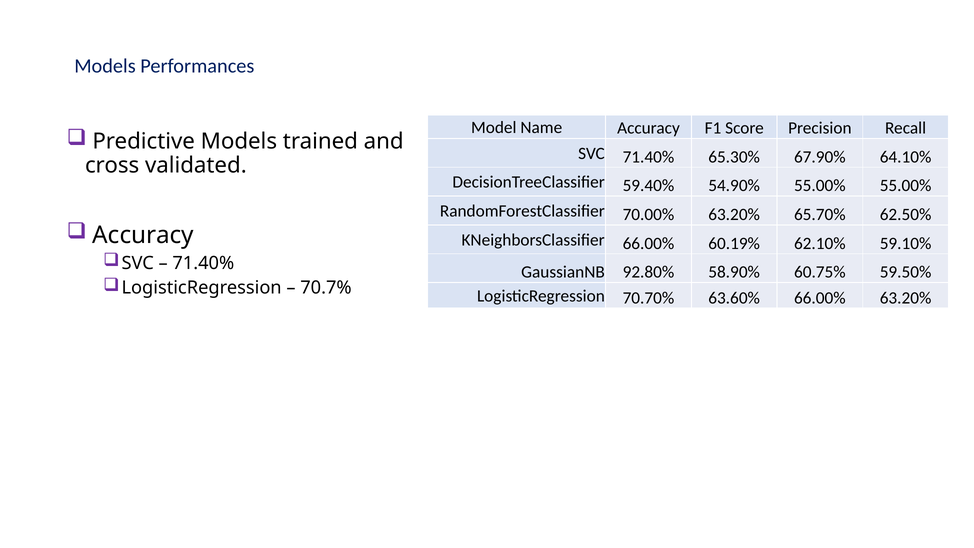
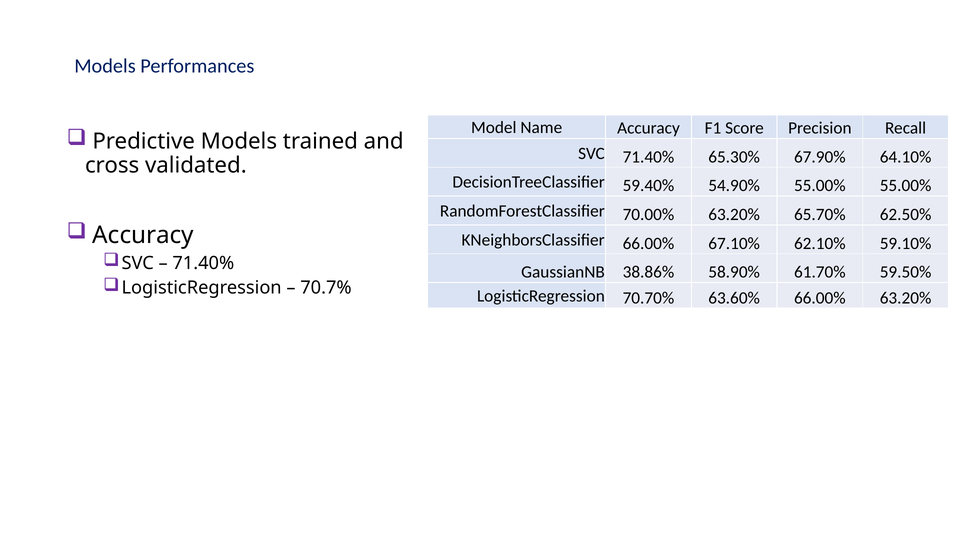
60.19%: 60.19% -> 67.10% (734, 243)
92.80%: 92.80% -> 38.86% (648, 272)
60.75%: 60.75% -> 61.70% (820, 272)
